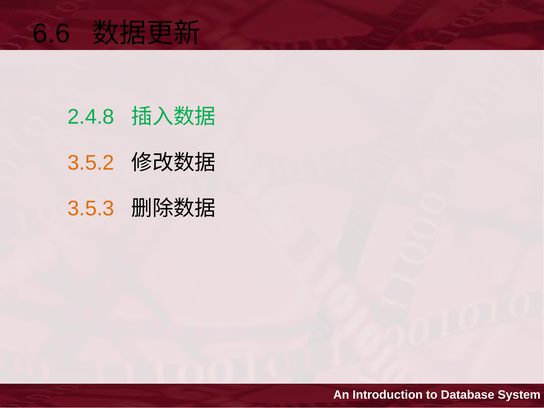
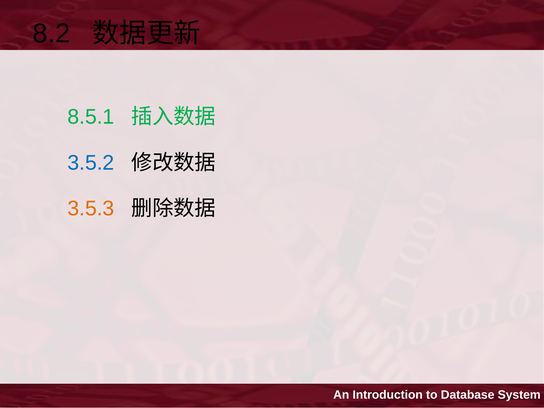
6.6: 6.6 -> 8.2 (52, 34)
2.4.8: 2.4.8 -> 8.5.1 (91, 117)
3.5.2 colour: orange -> blue (91, 163)
